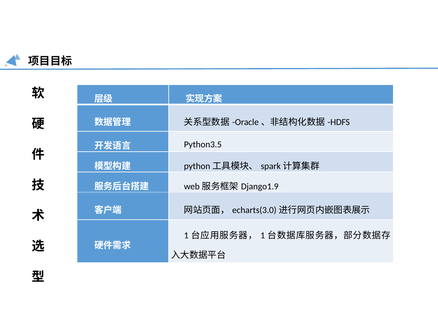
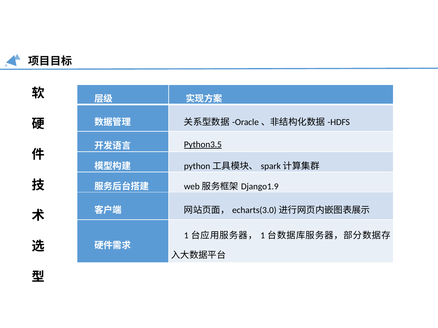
Python3.5 underline: none -> present (203, 145)
